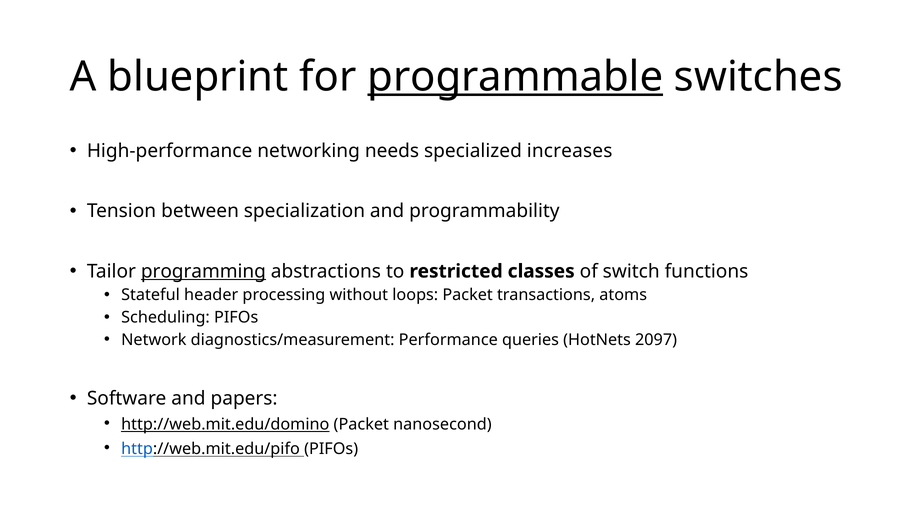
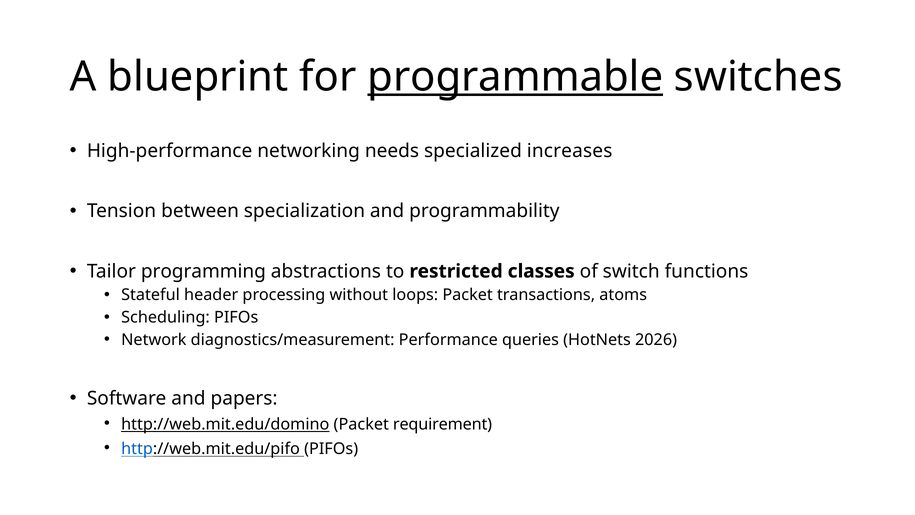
programming underline: present -> none (203, 271)
2097: 2097 -> 2026 (656, 339)
nanosecond: nanosecond -> requirement (443, 424)
